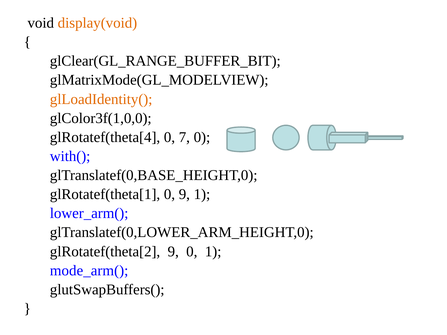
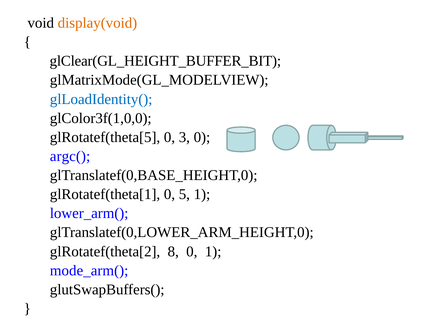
glClear(GL_RANGE_BUFFER_BIT: glClear(GL_RANGE_BUFFER_BIT -> glClear(GL_HEIGHT_BUFFER_BIT (165, 61)
glLoadIdentity( colour: orange -> blue (101, 99)
glRotatef(theta[4: glRotatef(theta[4 -> glRotatef(theta[5 (105, 137)
7: 7 -> 3 (184, 137)
with(: with( -> argc( (70, 156)
0 9: 9 -> 5 (184, 194)
glRotatef(theta[2 9: 9 -> 8 (173, 252)
